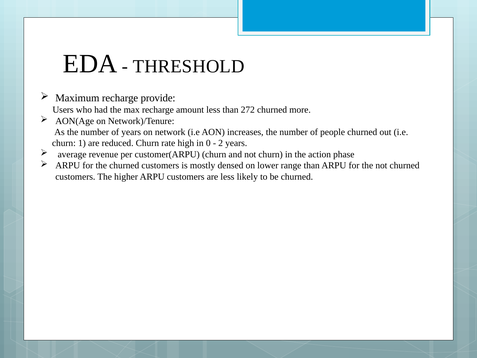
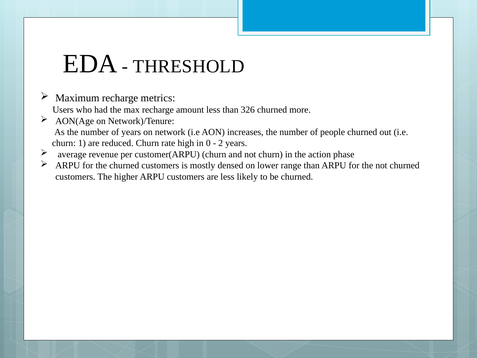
provide: provide -> metrics (158, 98)
272: 272 -> 326 (248, 110)
